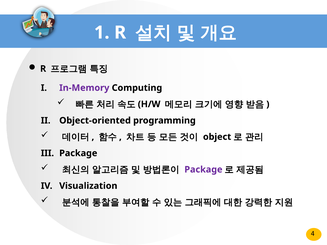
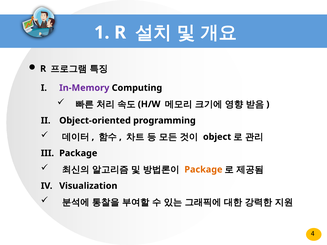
Package colour: purple -> orange (203, 170)
